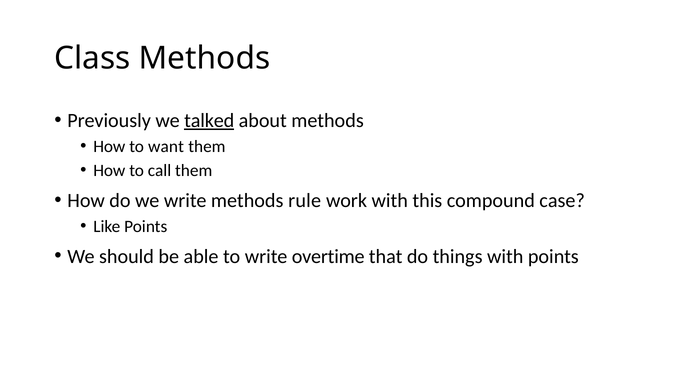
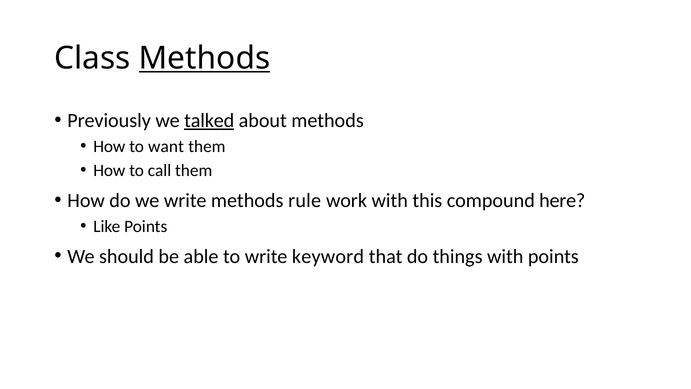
Methods underline: none -> present (204, 58)
case: case -> here (562, 200)
overtime: overtime -> keyword (328, 256)
